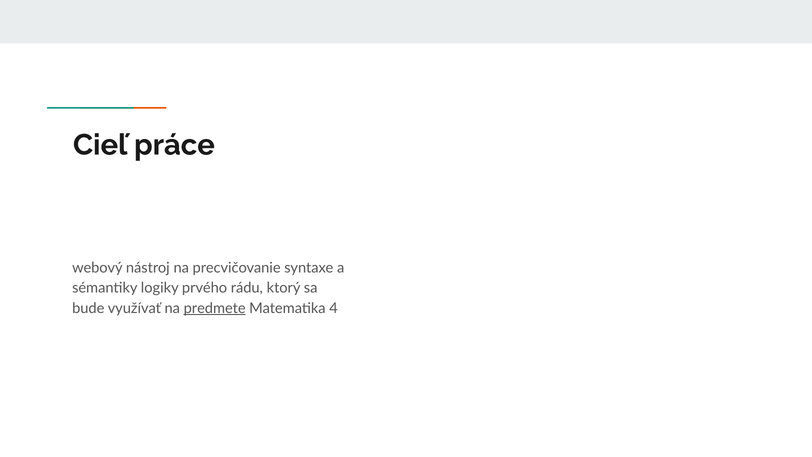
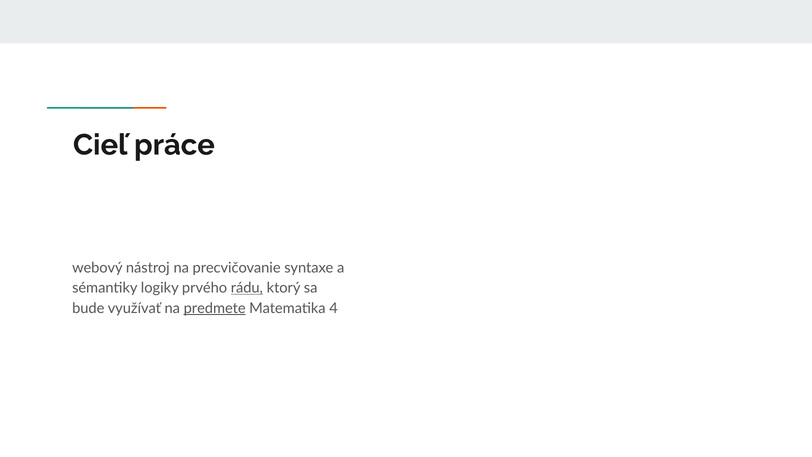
rádu underline: none -> present (247, 288)
